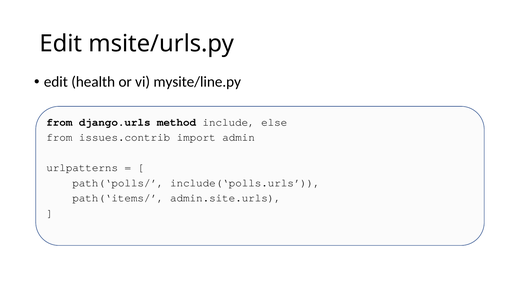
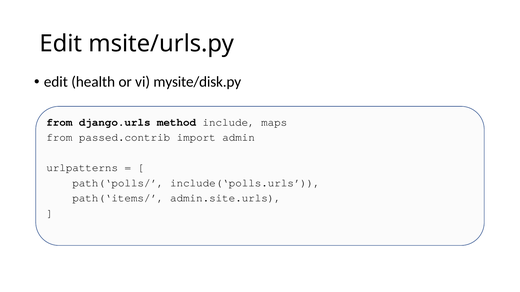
mysite/line.py: mysite/line.py -> mysite/disk.py (197, 82)
else: else -> maps (274, 122)
issues.contrib: issues.contrib -> passed.contrib (125, 138)
